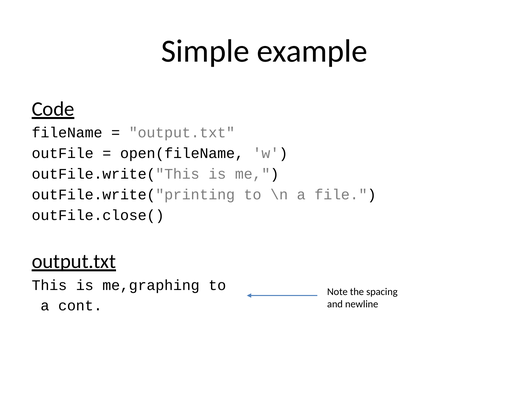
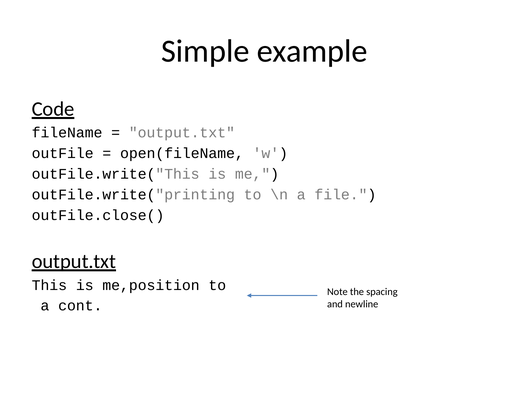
me,graphing: me,graphing -> me,position (151, 285)
